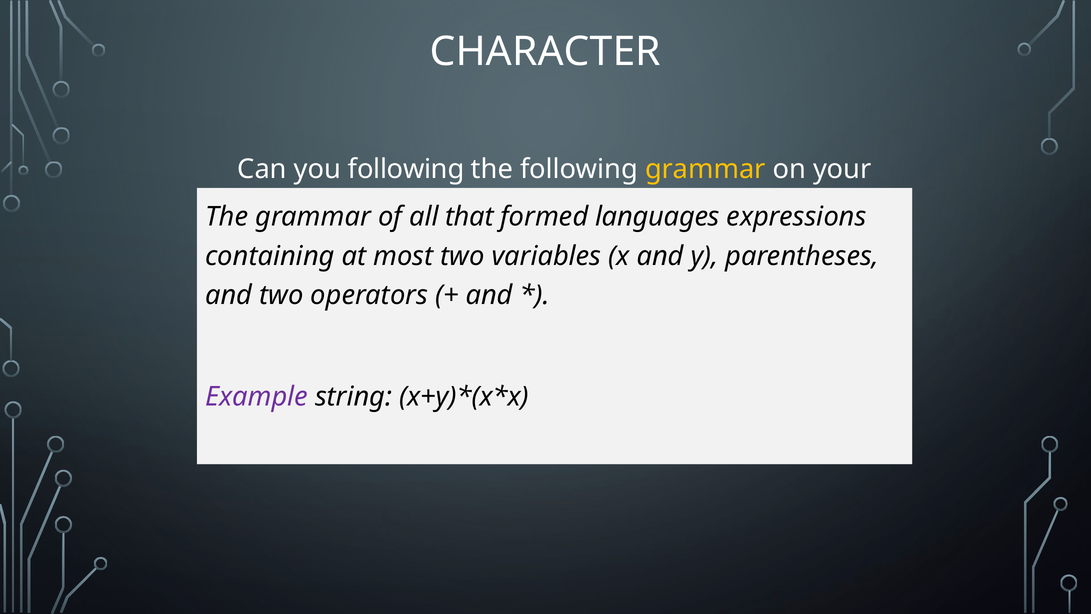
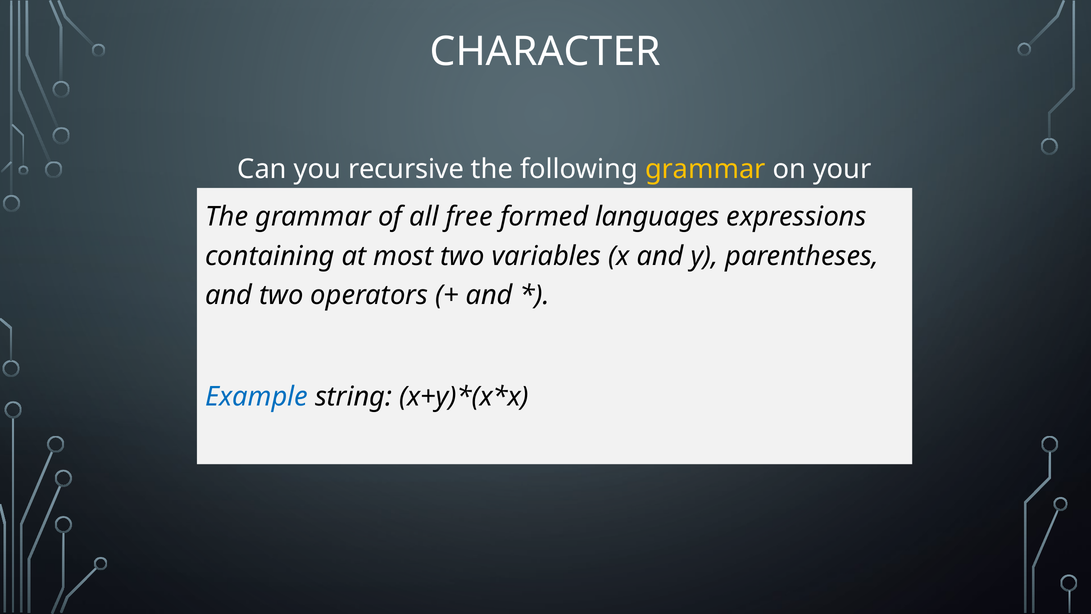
you following: following -> recursive (406, 169)
that: that -> free (469, 217)
Example colour: purple -> blue (257, 397)
